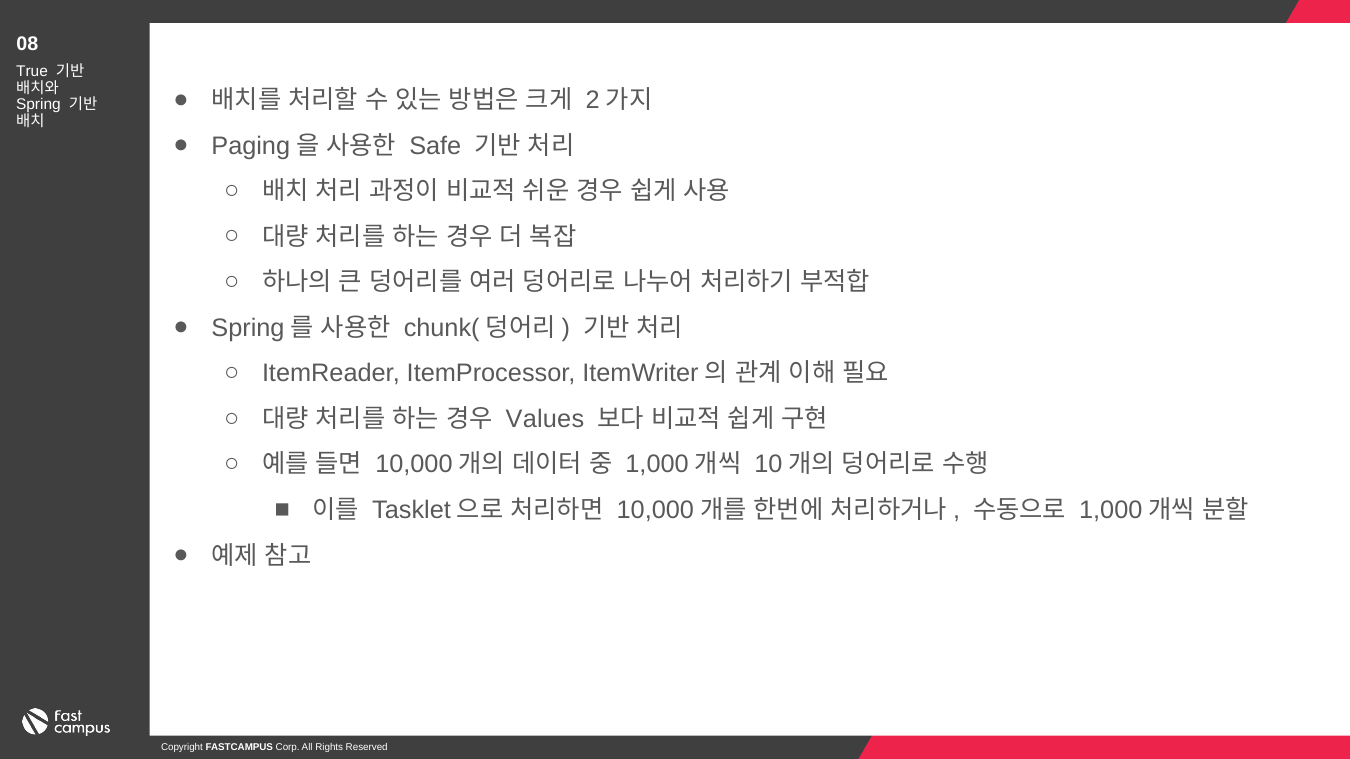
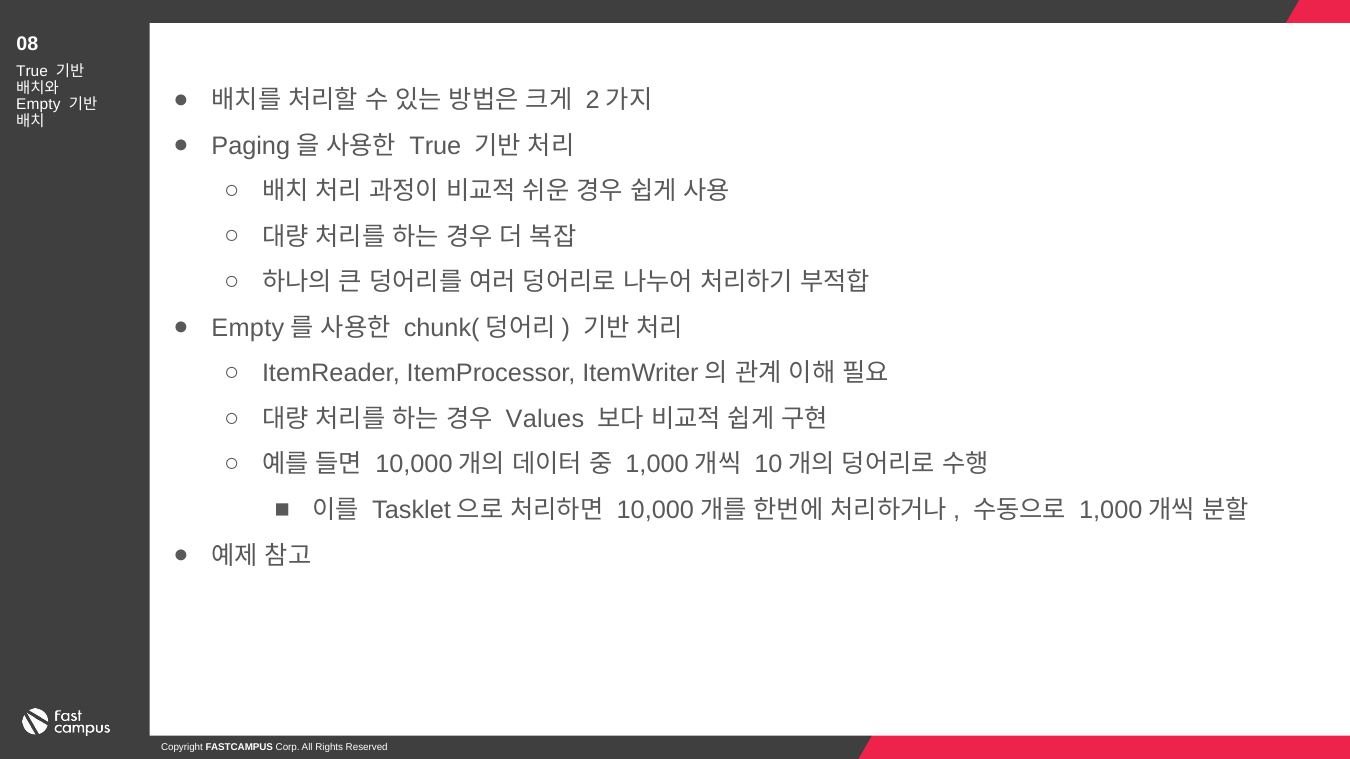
Spring: Spring -> Empty (38, 105)
Safe: Safe -> True (435, 146)
Spring: Spring -> Empty (248, 328)
